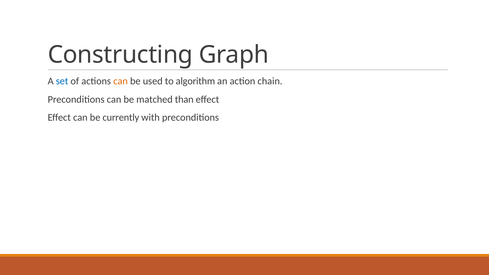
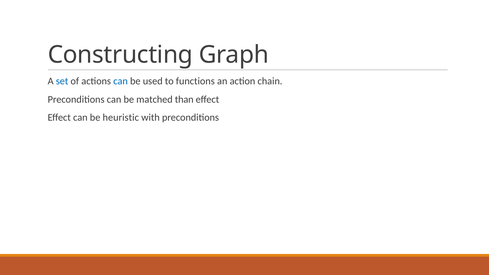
can colour: orange -> blue (121, 81)
algorithm: algorithm -> functions (195, 81)
currently: currently -> heuristic (121, 118)
